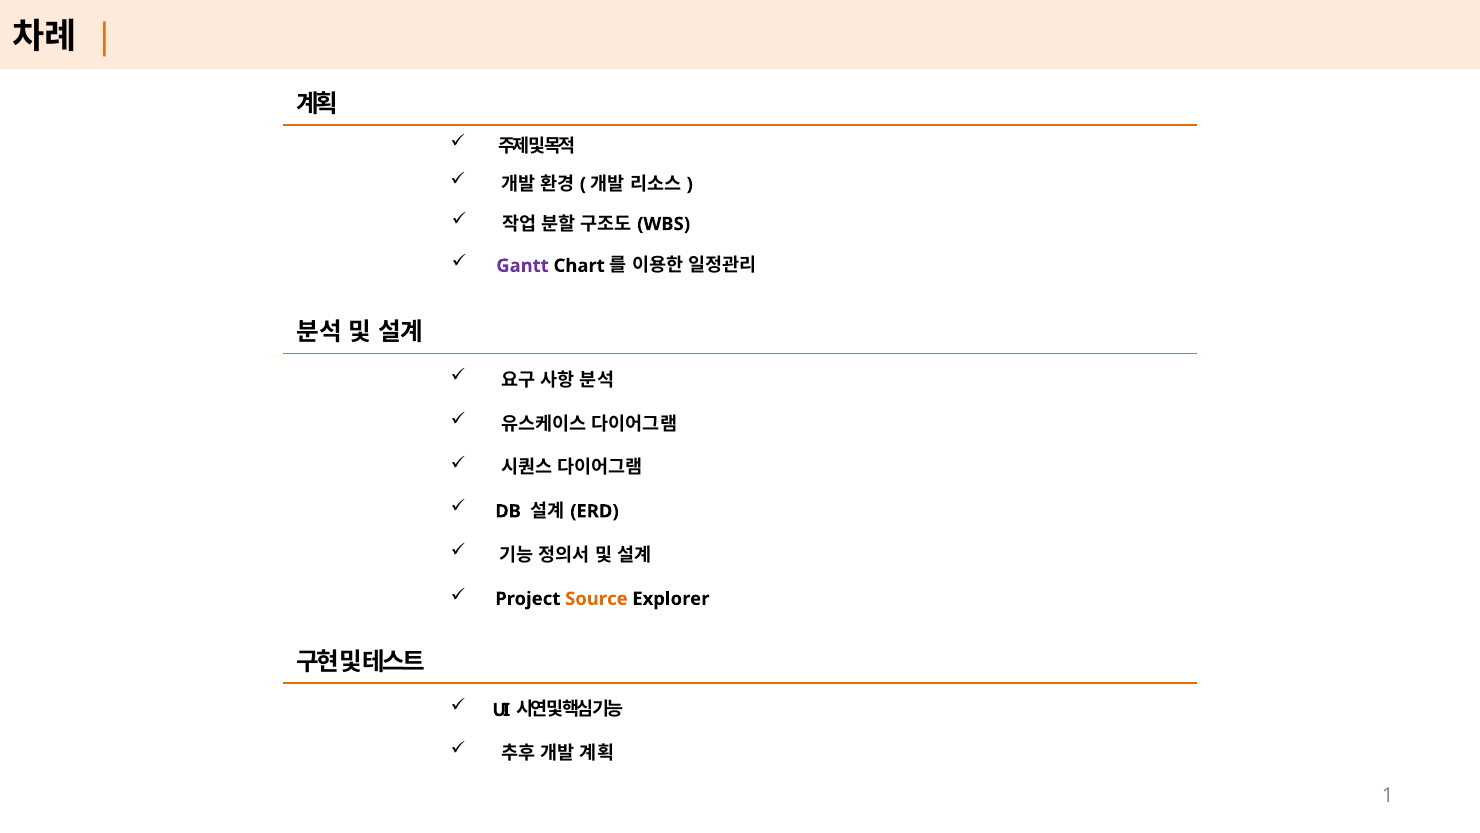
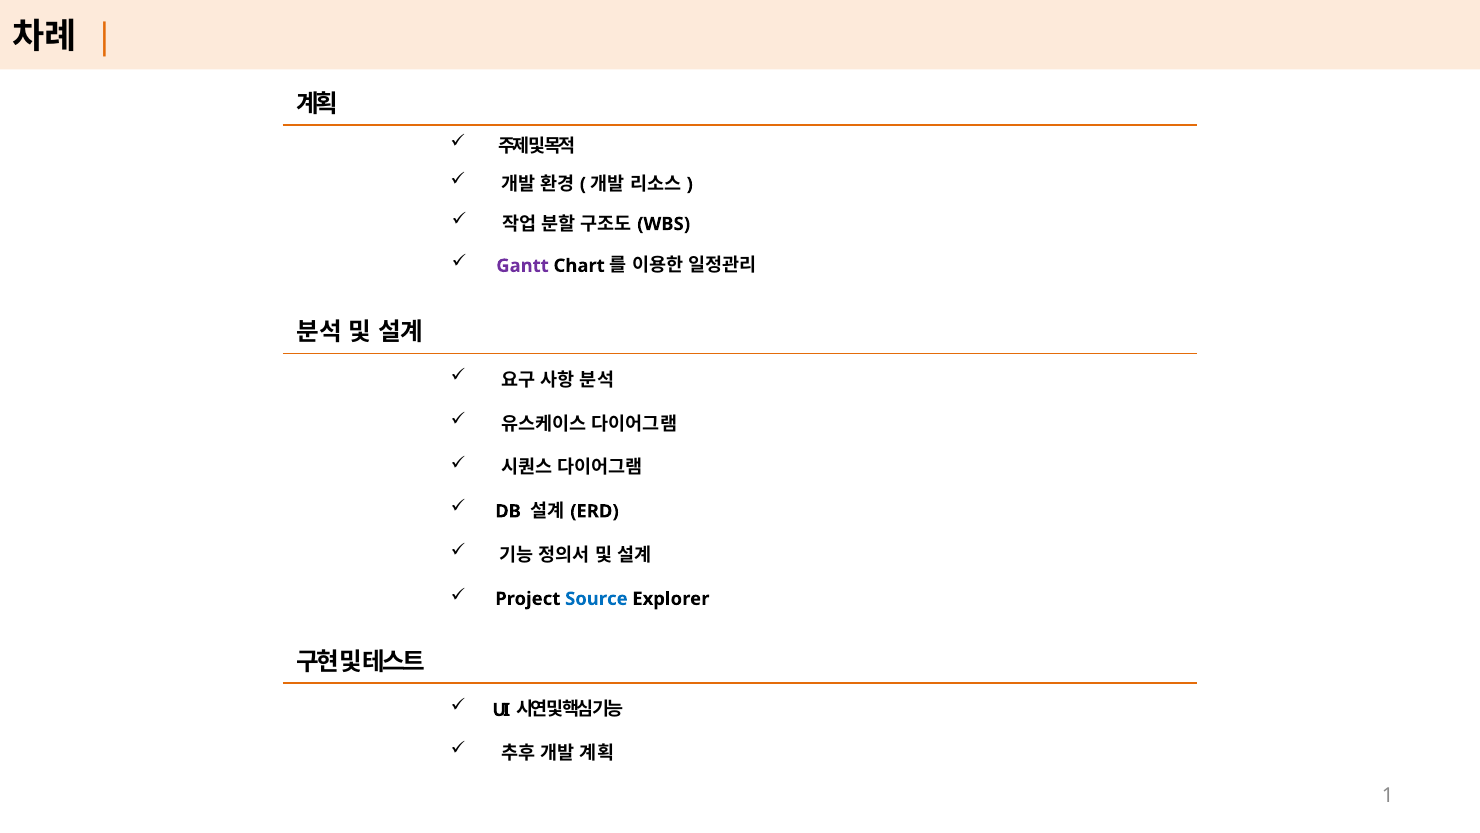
Source colour: orange -> blue (596, 598)
